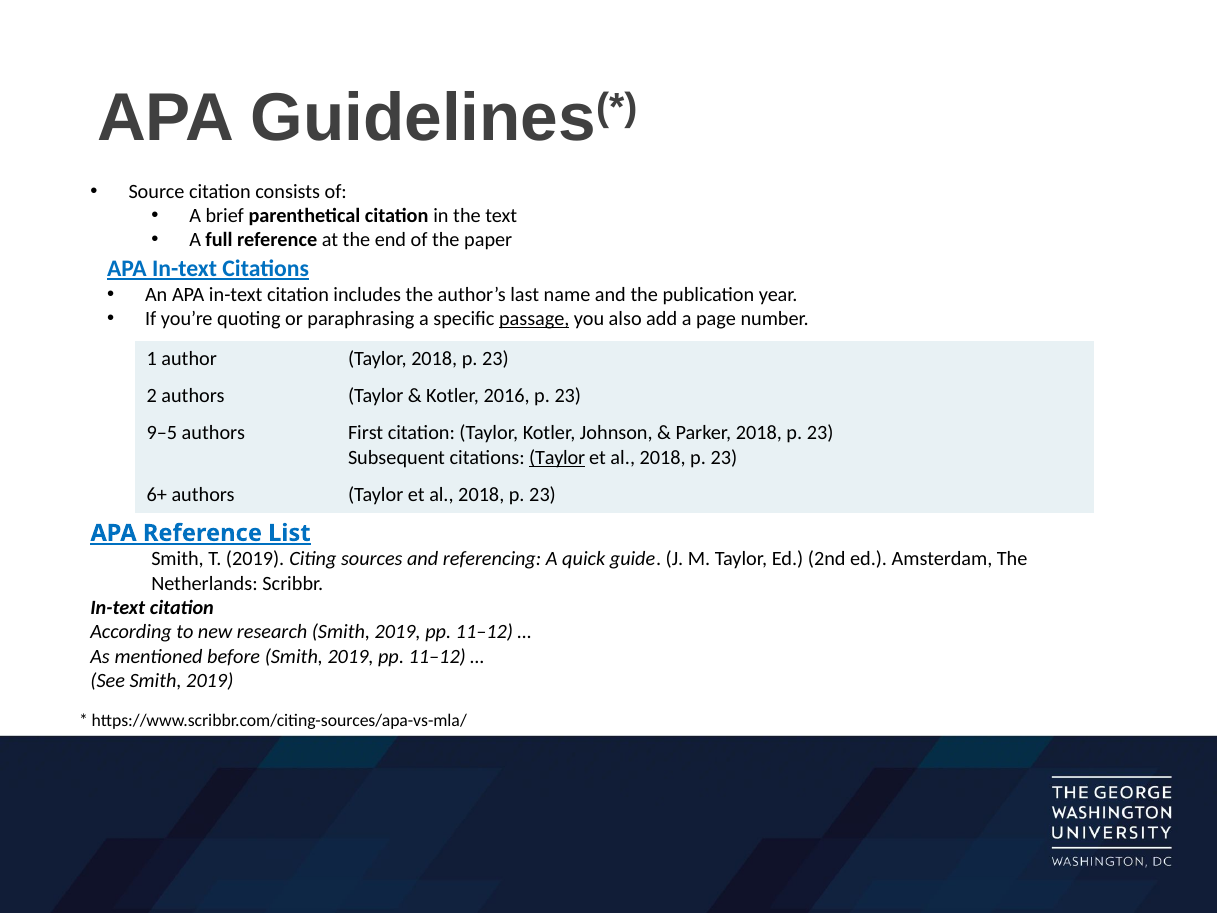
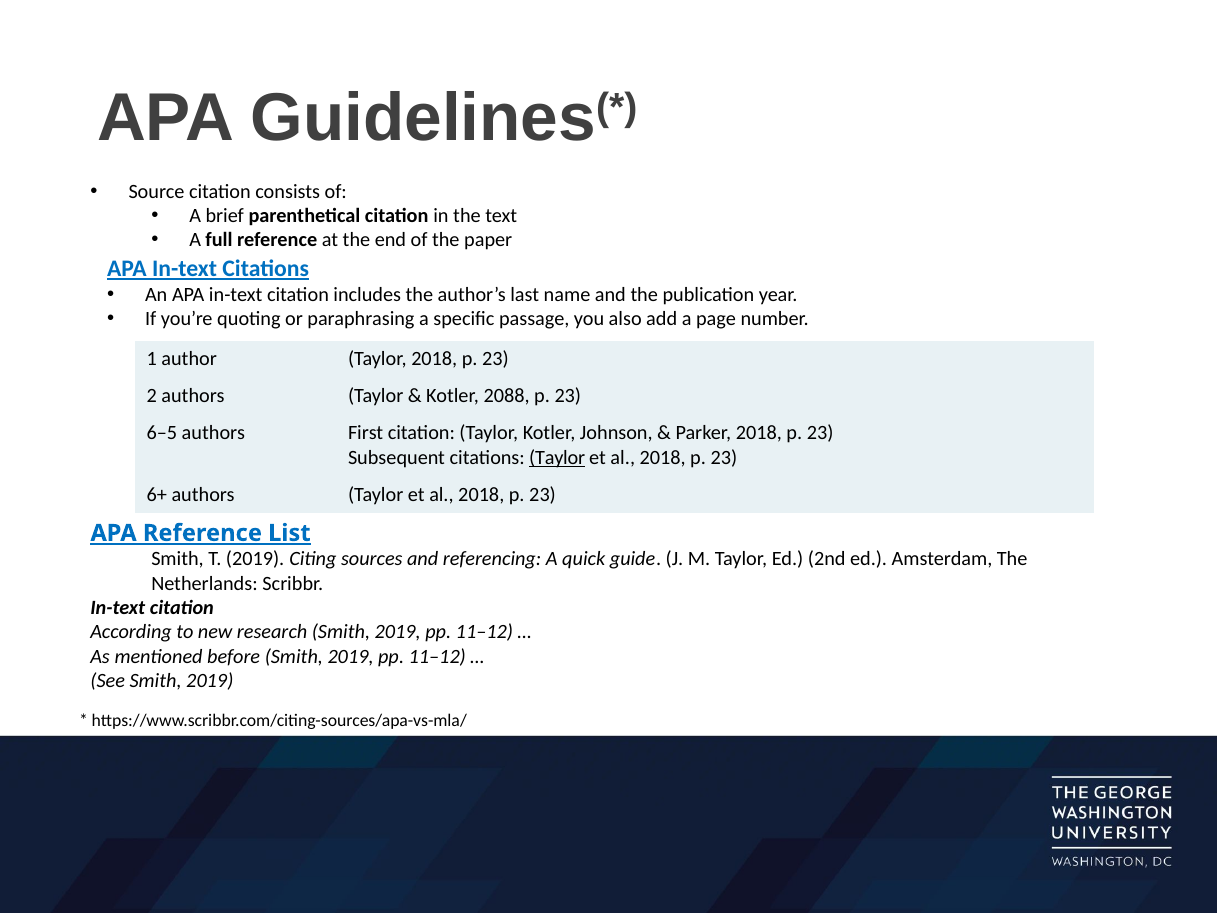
passage underline: present -> none (534, 319)
2016: 2016 -> 2088 (507, 396)
9–5: 9–5 -> 6–5 (162, 433)
